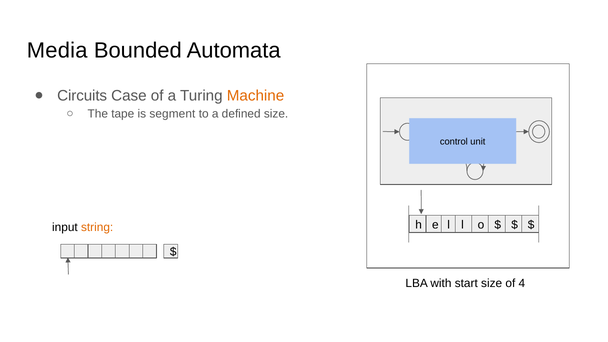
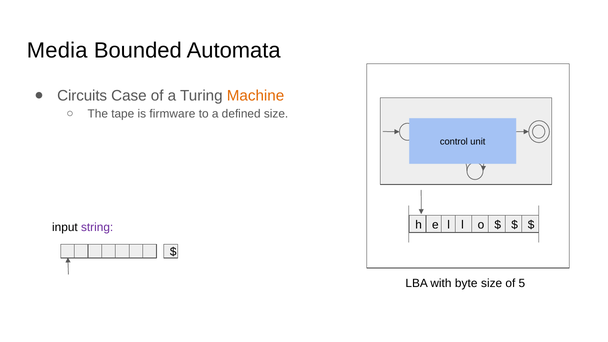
segment: segment -> firmware (172, 114)
string colour: orange -> purple (97, 227)
start: start -> byte (466, 283)
4: 4 -> 5 (522, 283)
